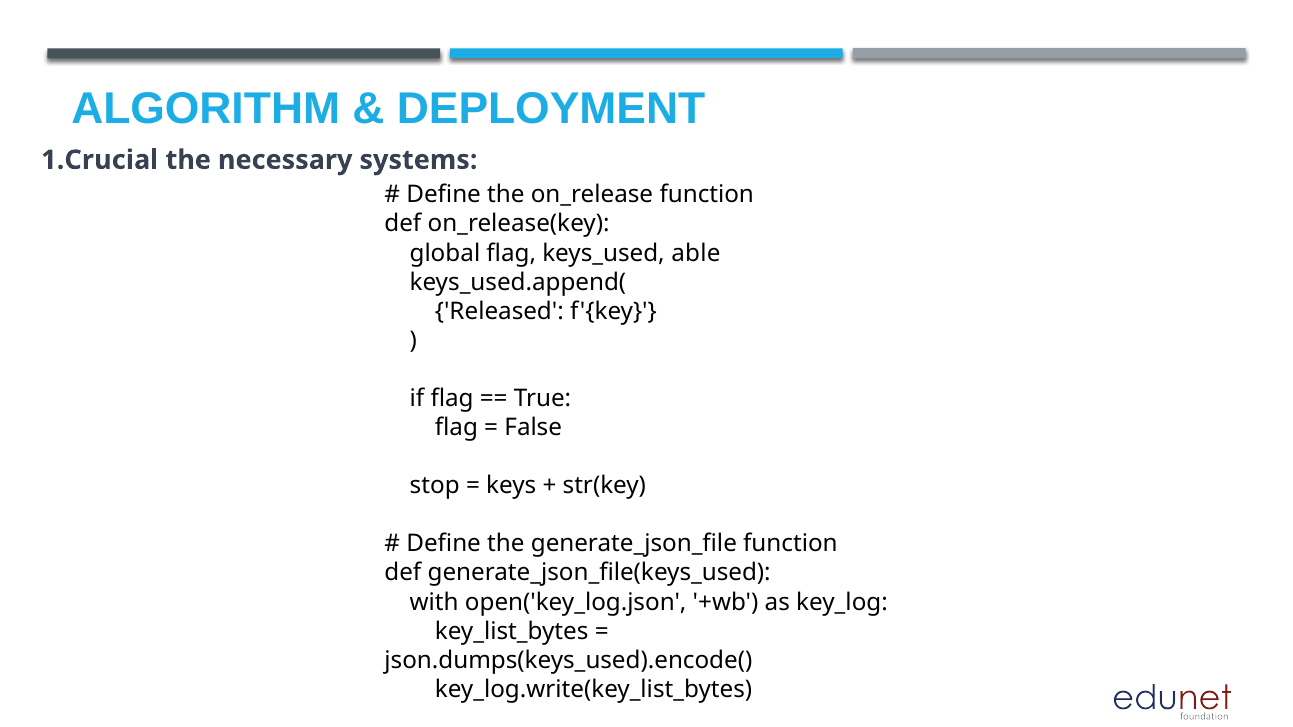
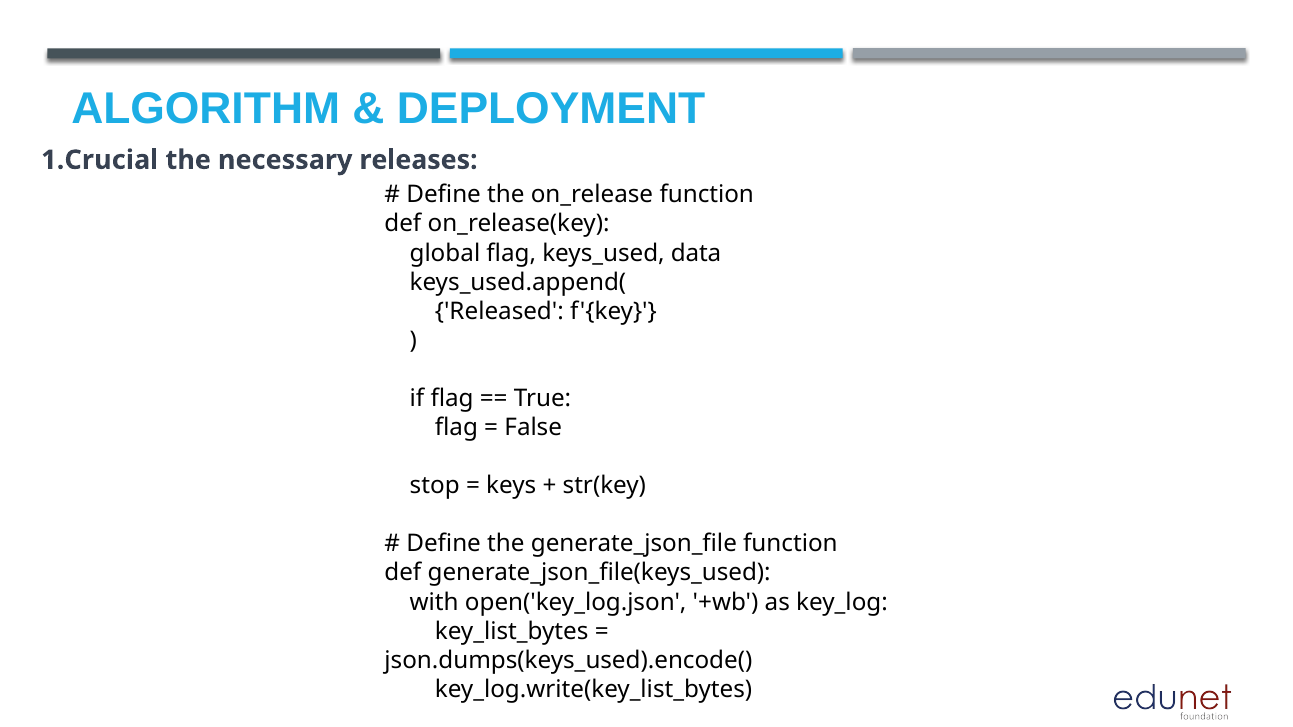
systems: systems -> releases (419, 160)
able: able -> data (696, 253)
